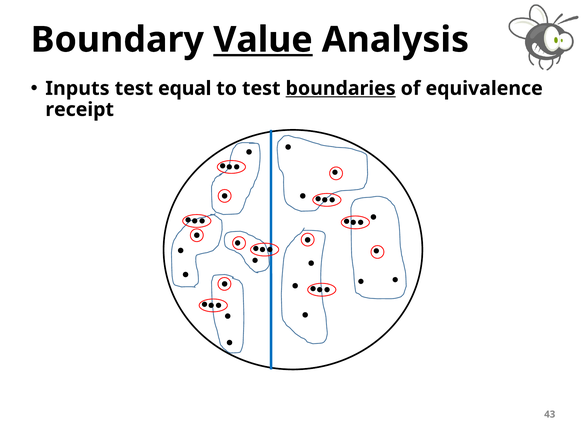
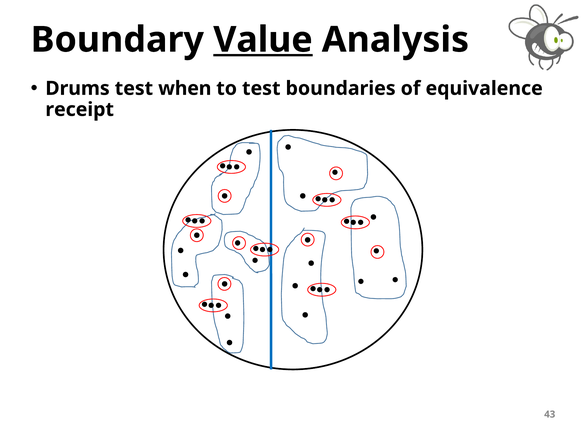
Inputs: Inputs -> Drums (78, 88)
equal: equal -> when (185, 88)
boundaries underline: present -> none (341, 88)
